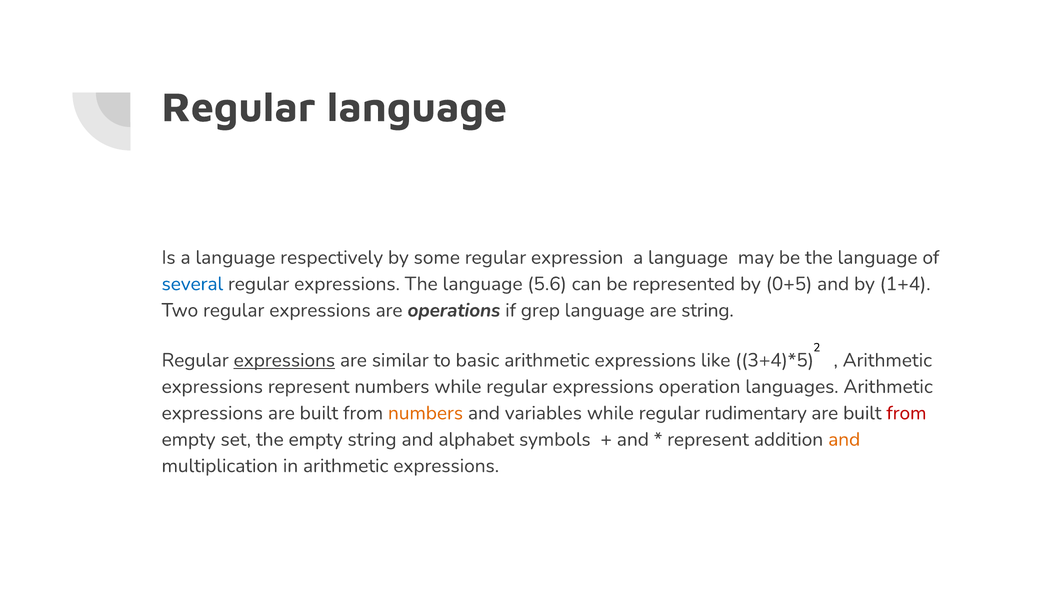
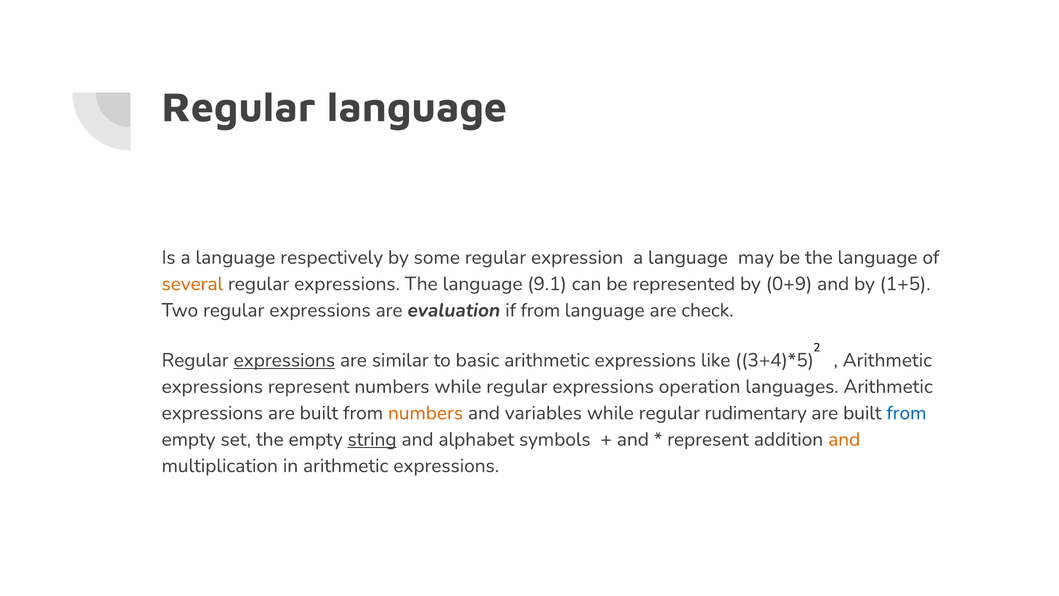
several colour: blue -> orange (192, 284)
5.6: 5.6 -> 9.1 (547, 284)
0+5: 0+5 -> 0+9 (789, 284)
1+4: 1+4 -> 1+5 (905, 284)
operations: operations -> evaluation (454, 310)
if grep: grep -> from (540, 310)
are string: string -> check (707, 310)
from colour: red -> blue (906, 413)
string underline: none -> present (372, 439)
